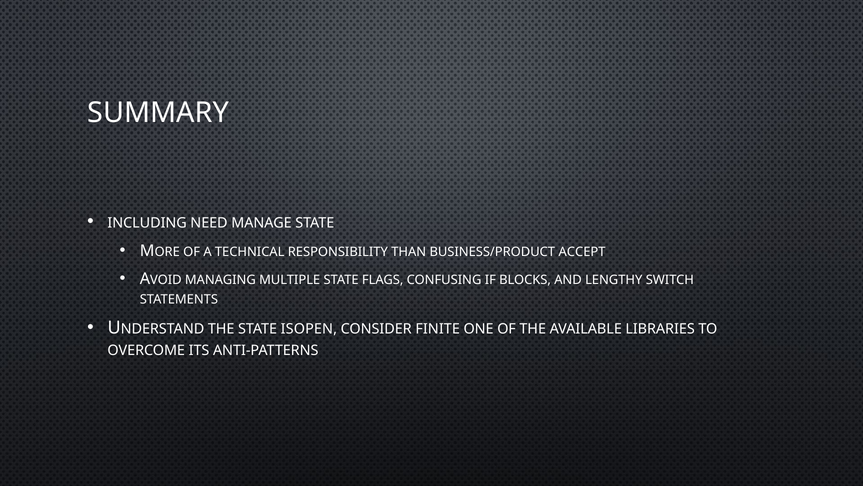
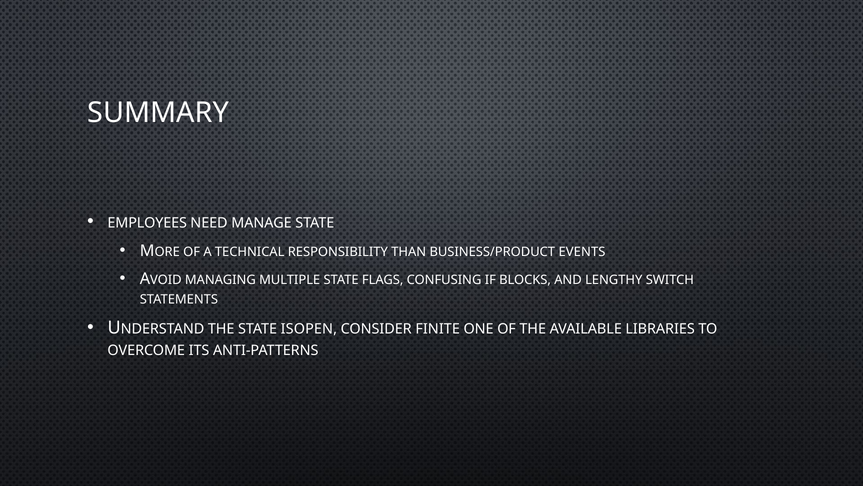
INCLUDING: INCLUDING -> EMPLOYEES (147, 223)
ACCEPT: ACCEPT -> EVENTS (582, 252)
